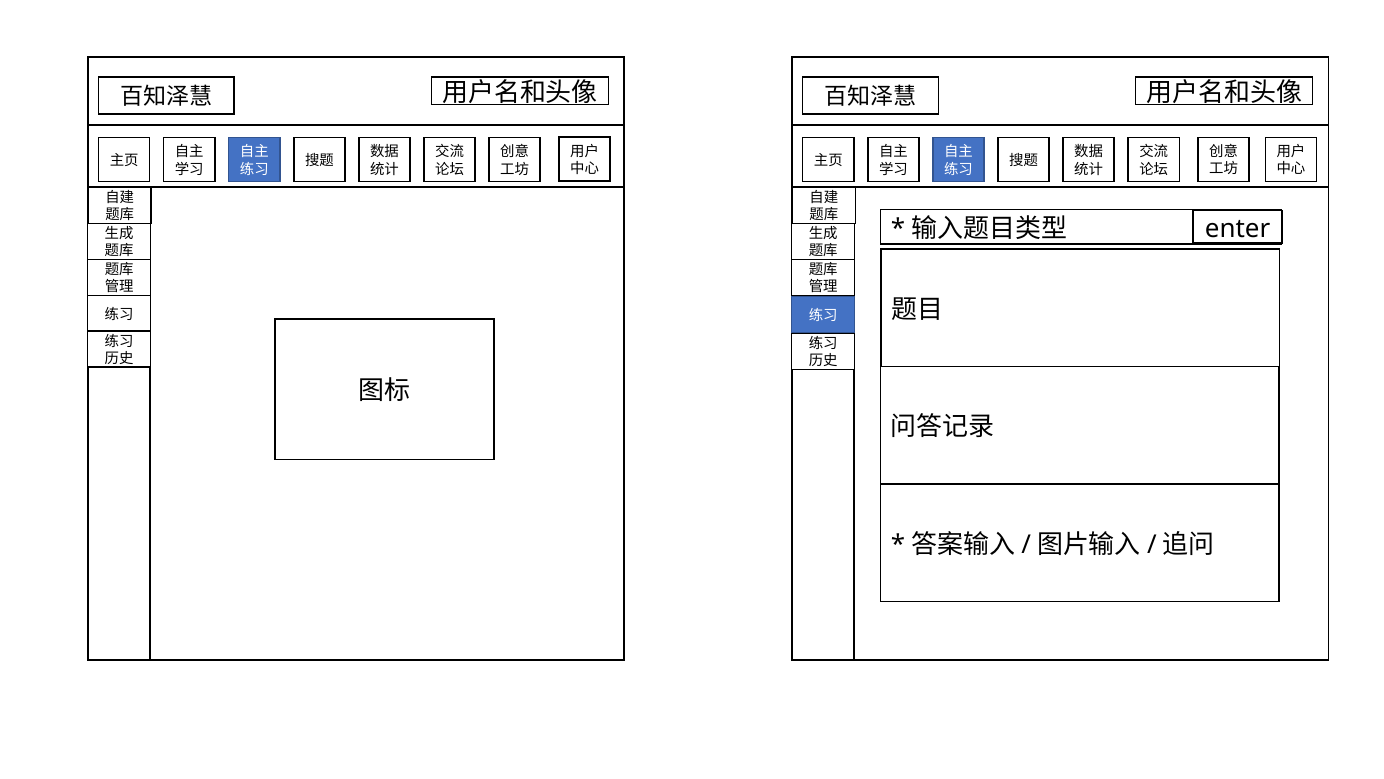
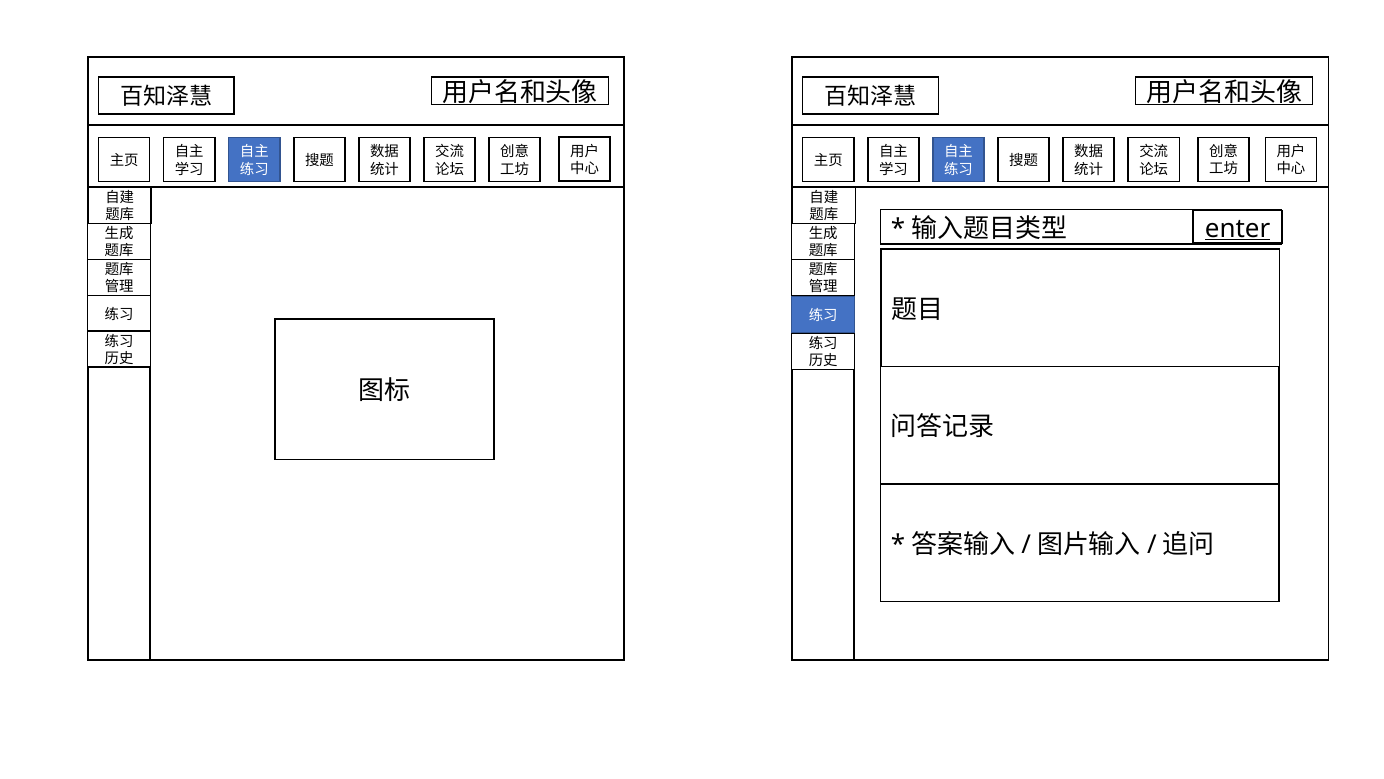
enter underline: none -> present (1238, 228)
